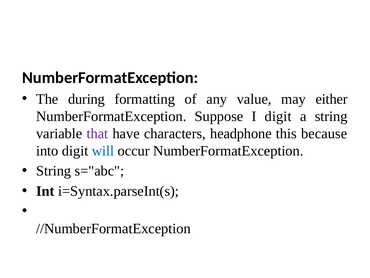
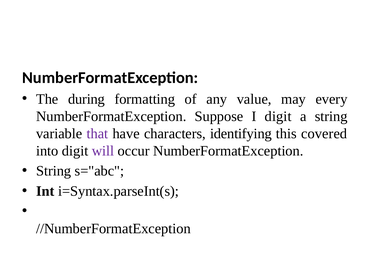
either: either -> every (332, 99)
headphone: headphone -> identifying (241, 133)
because: because -> covered (324, 133)
will colour: blue -> purple (103, 151)
